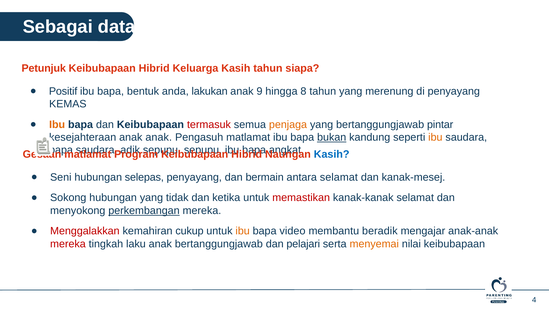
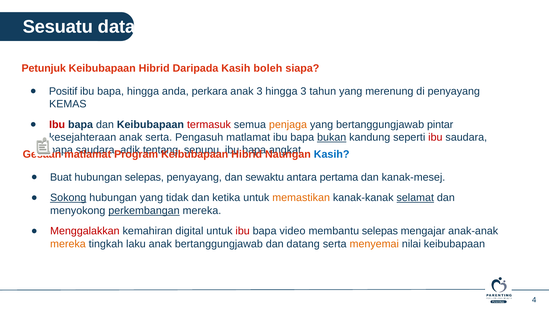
Sebagai: Sebagai -> Sesuatu (58, 27)
Keluarga: Keluarga -> Daripada (195, 68)
Kasih tahun: tahun -> boleh (268, 68)
bapa bentuk: bentuk -> hingga (143, 91)
lakukan: lakukan -> perkara (210, 91)
anak 9: 9 -> 3 (260, 91)
hingga 8: 8 -> 3 (303, 91)
Ibu colour: orange -> red (57, 124)
anak anak: anak -> serta (159, 137)
ibu colour: orange -> red (435, 137)
sepupu: sepupu -> tentang (162, 150)
Seni: Seni -> Buat (61, 177)
bermain: bermain -> sewaktu (265, 177)
antara selamat: selamat -> pertama (339, 177)
Sokong underline: none -> present (68, 198)
memastikan colour: red -> orange (301, 198)
selamat underline: none -> present (415, 198)
cukup: cukup -> digital (189, 231)
ibu colour: orange -> red (243, 231)
membantu beradik: beradik -> selepas (380, 231)
mereka colour: red -> orange (68, 244)
dan pelajari: pelajari -> datang (303, 244)
